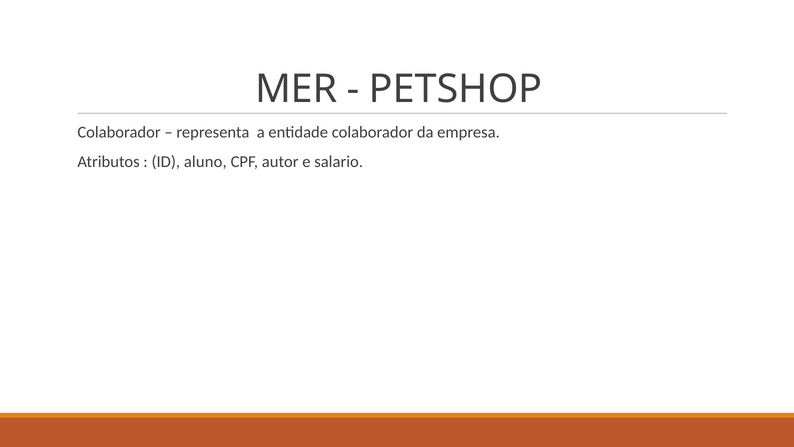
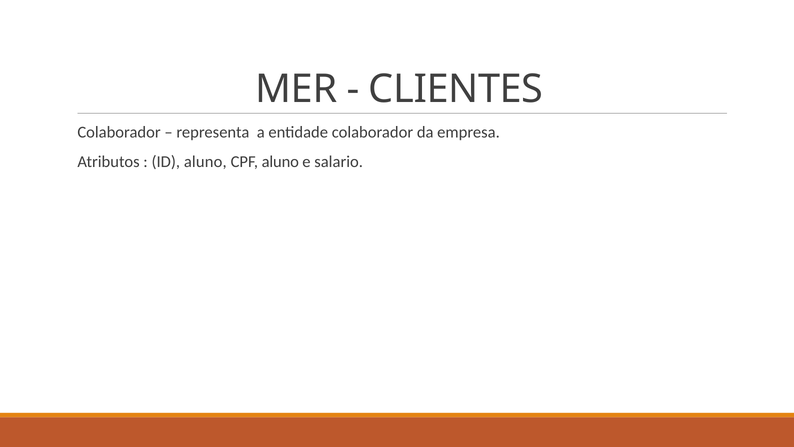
PETSHOP: PETSHOP -> CLIENTES (456, 89)
CPF autor: autor -> aluno (280, 161)
